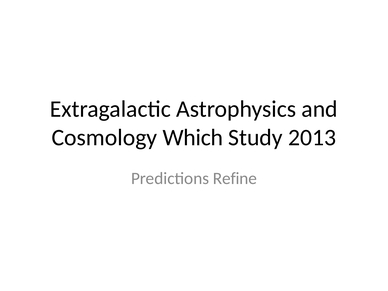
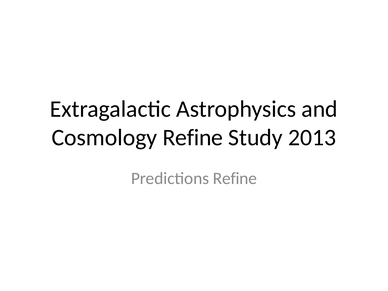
Cosmology Which: Which -> Refine (193, 137)
